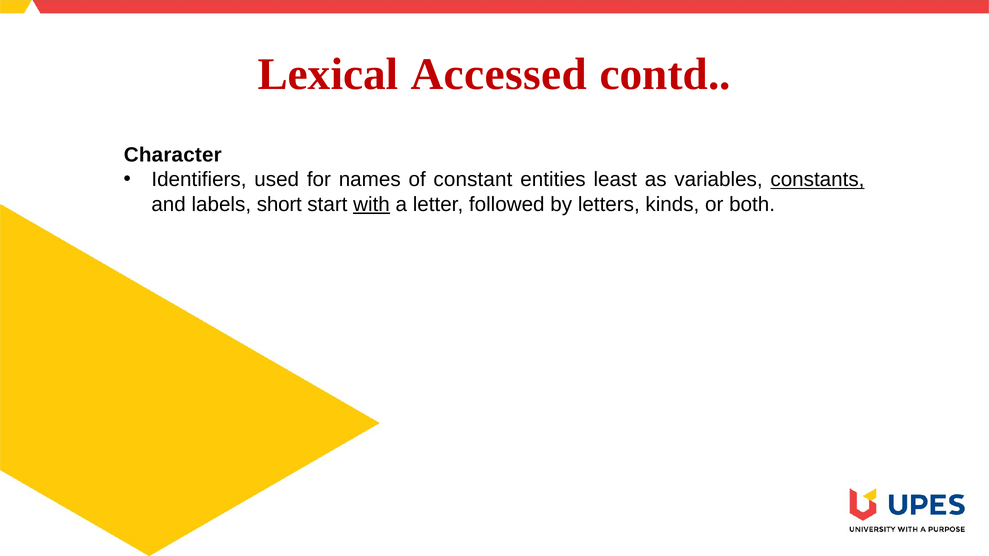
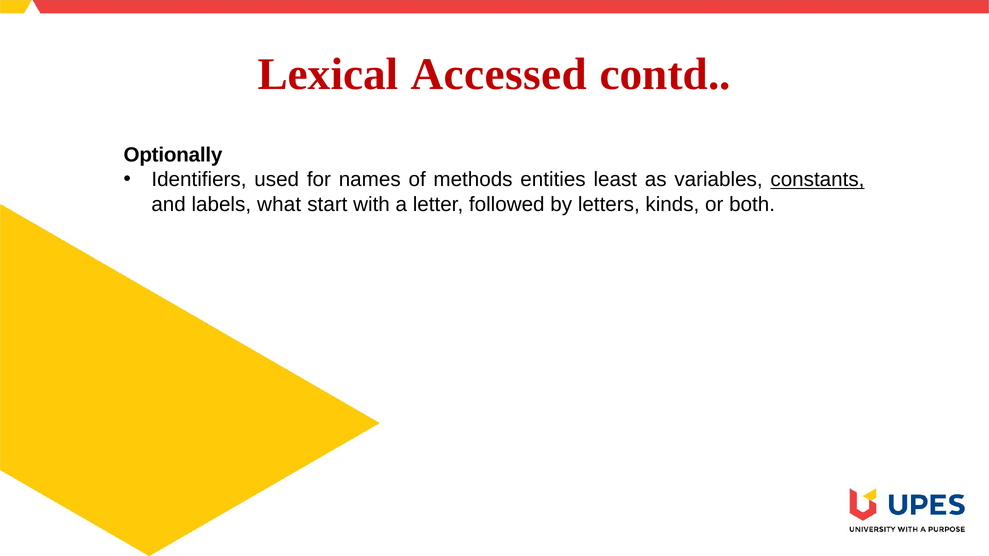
Character: Character -> Optionally (173, 155)
constant: constant -> methods (473, 180)
short: short -> what (279, 204)
with underline: present -> none (371, 204)
